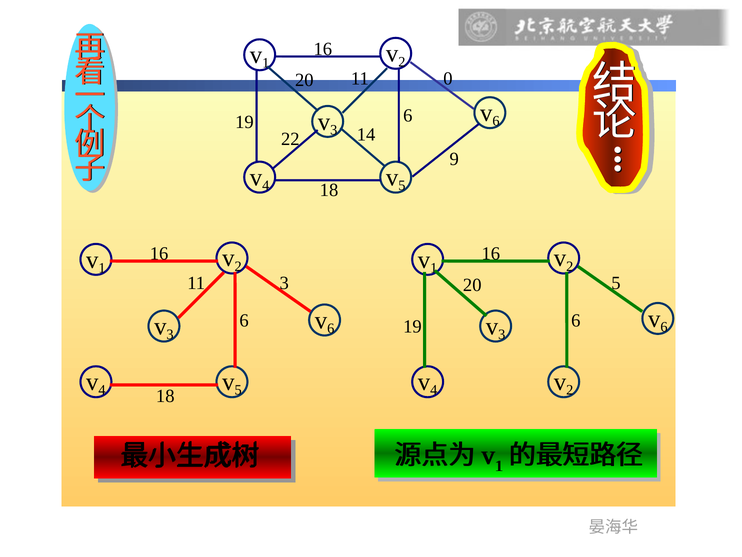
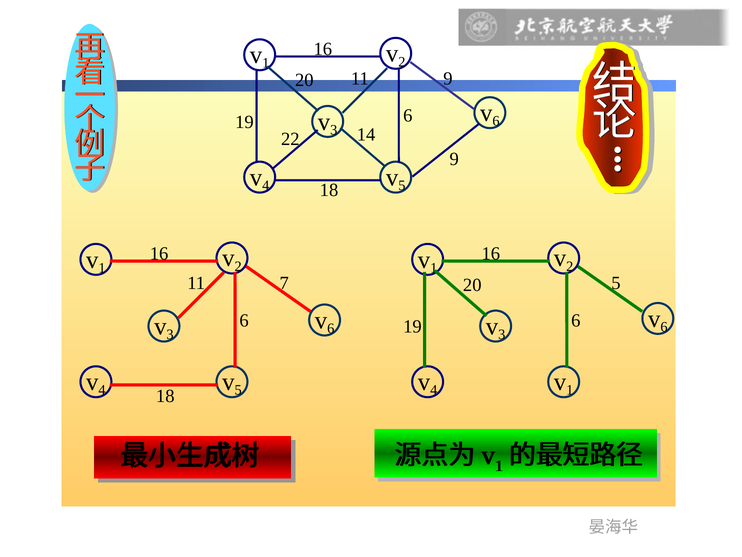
11 0: 0 -> 9 (448, 79)
11 3: 3 -> 7 (284, 283)
2: 2 -> 1 (570, 390)
